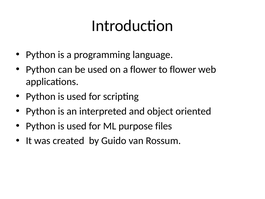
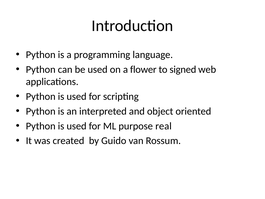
to flower: flower -> signed (183, 69)
files: files -> real (164, 126)
